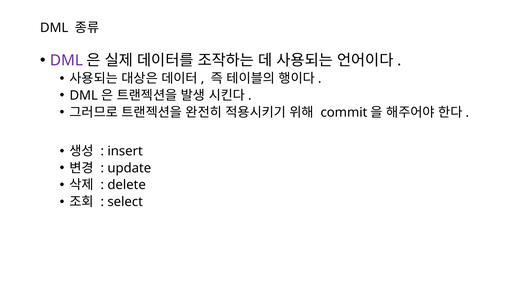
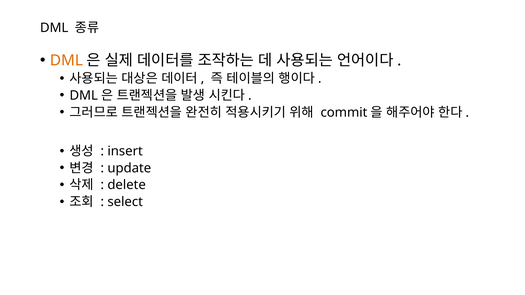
DML colour: purple -> orange (66, 61)
